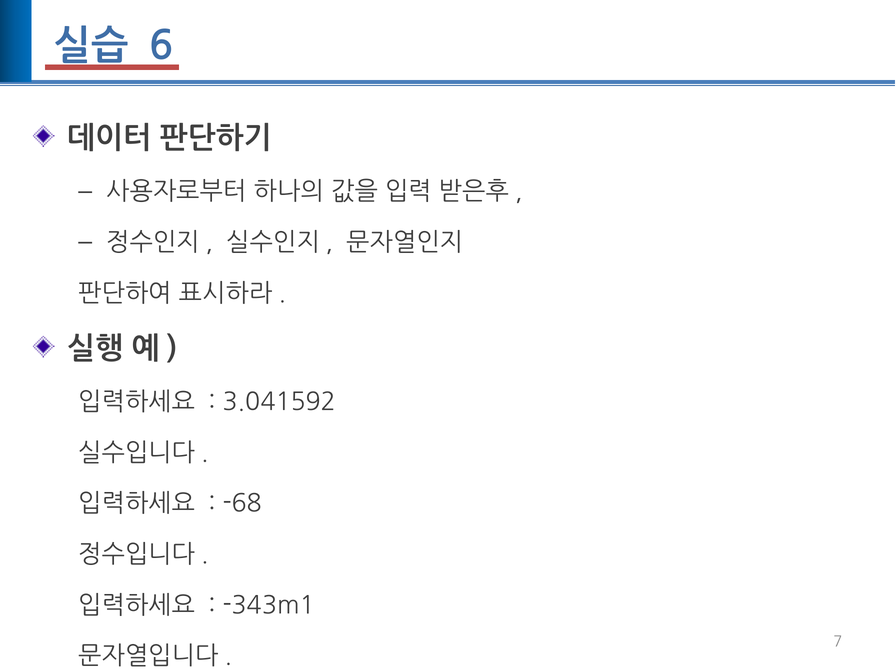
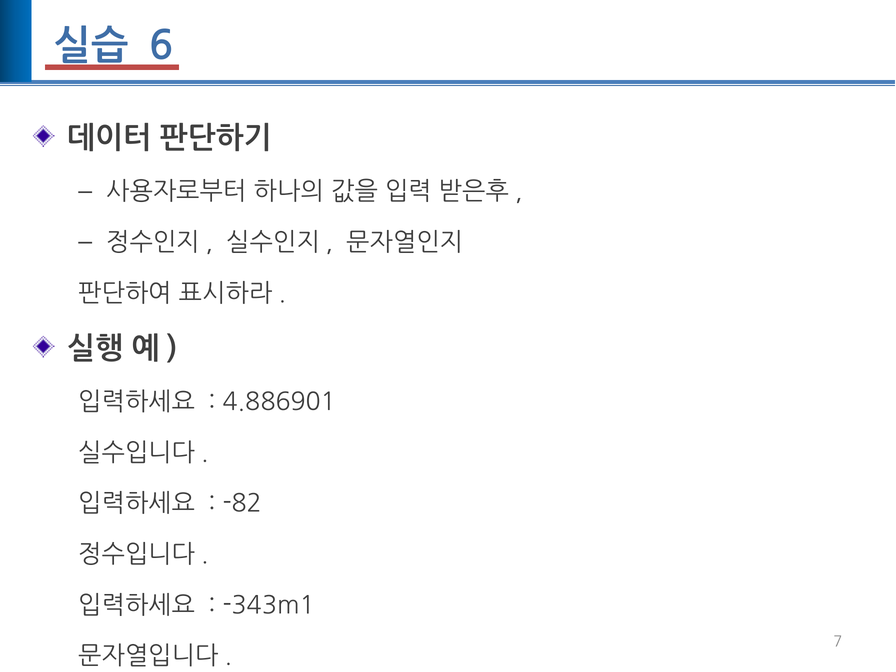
3.041592: 3.041592 -> 4.886901 (279, 402)
-68: -68 -> -82 (242, 504)
